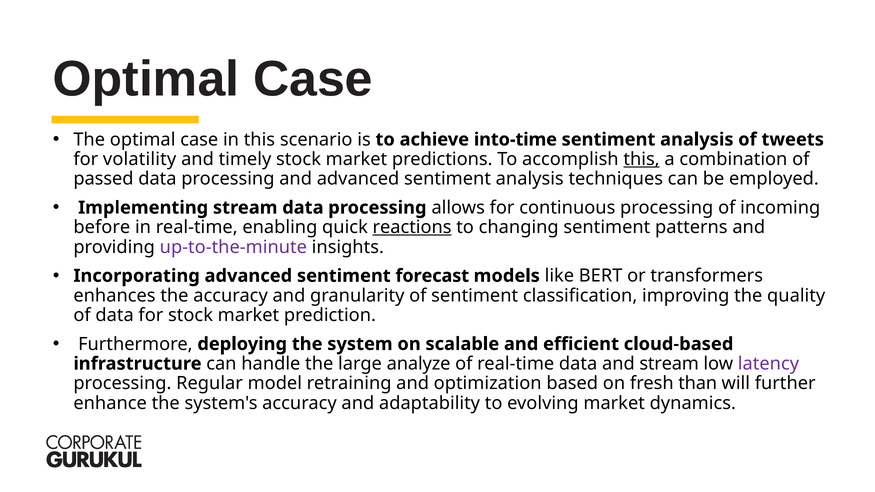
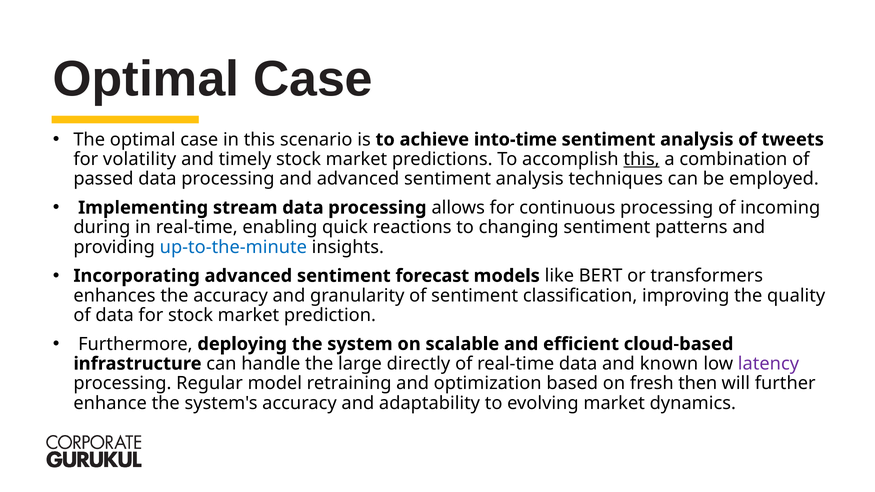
before: before -> during (102, 227)
reactions underline: present -> none (412, 227)
up-to-the-minute colour: purple -> blue (233, 247)
analyze: analyze -> directly (418, 364)
and stream: stream -> known (669, 364)
than: than -> then (698, 383)
